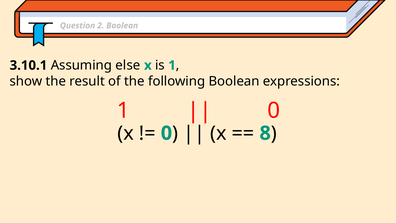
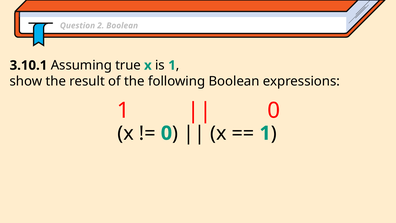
else: else -> true (128, 65)
8: 8 -> 1 (265, 133)
